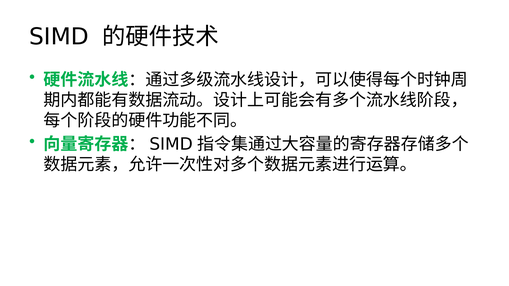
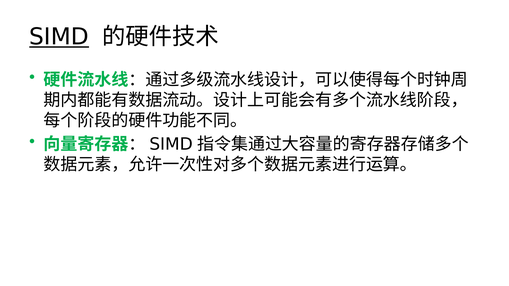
SIMD underline: none -> present (59, 37)
